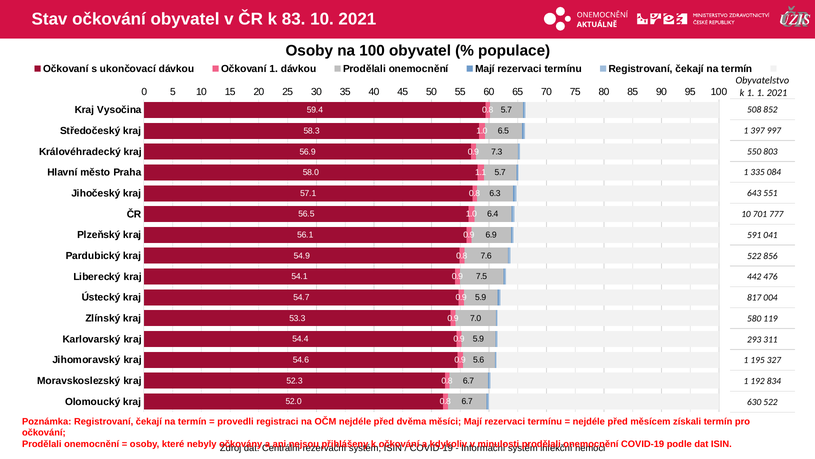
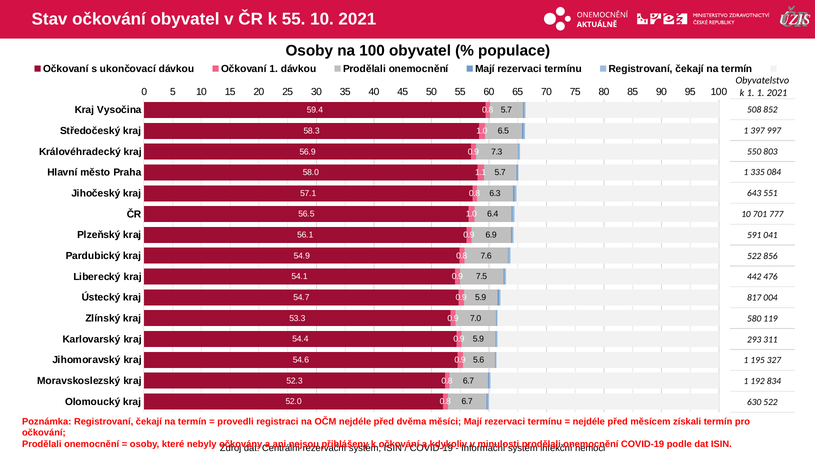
k 83: 83 -> 55 (294, 19)
